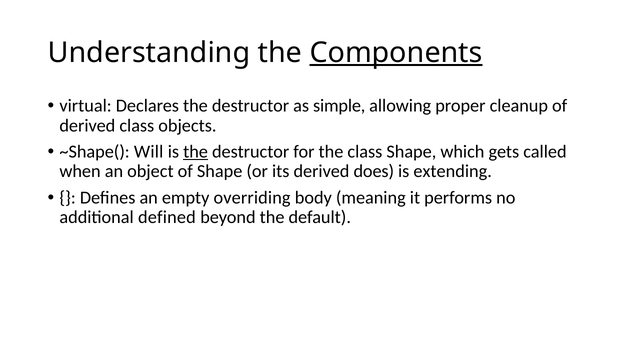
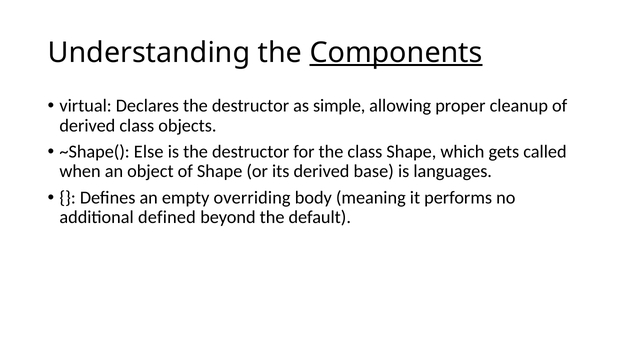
Will: Will -> Else (149, 152)
the underline: present -> none (196, 152)
does: does -> base (374, 172)
extending: extending -> languages (453, 172)
